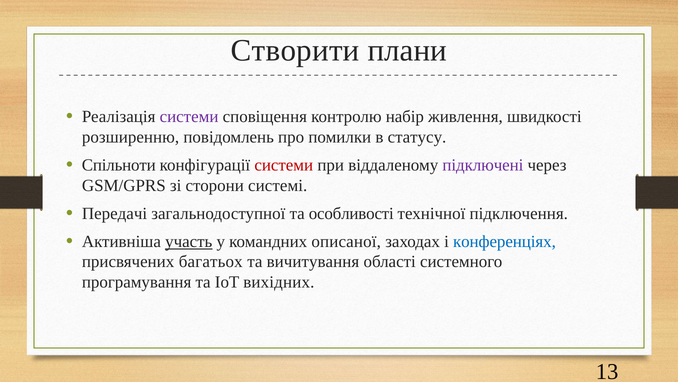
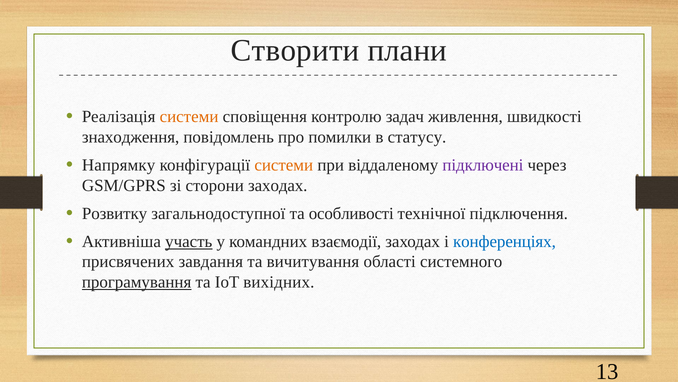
системи colour: purple -> orange (189, 117)
набір: набір -> задач (405, 117)
розширенню: розширенню -> знаходження (131, 137)
Спільноти: Спільноти -> Напрямку (119, 165)
системи colour: red -> orange (284, 165)
сторони системі: системі -> заходах (278, 185)
Передачі: Передачі -> Розвитку (115, 213)
описаної: описаної -> взаємодії (346, 241)
багатьох: багатьох -> завдання (211, 261)
програмування underline: none -> present (137, 282)
